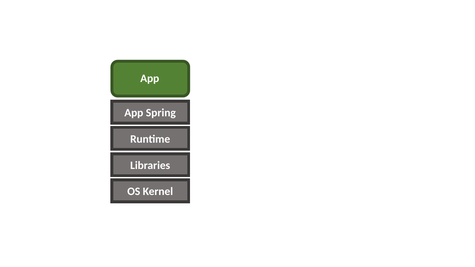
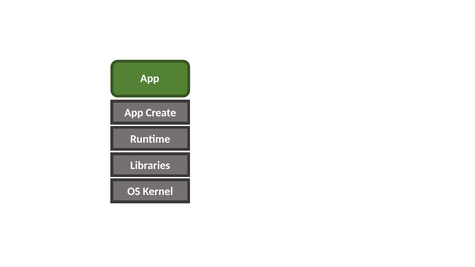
Spring: Spring -> Create (161, 113)
